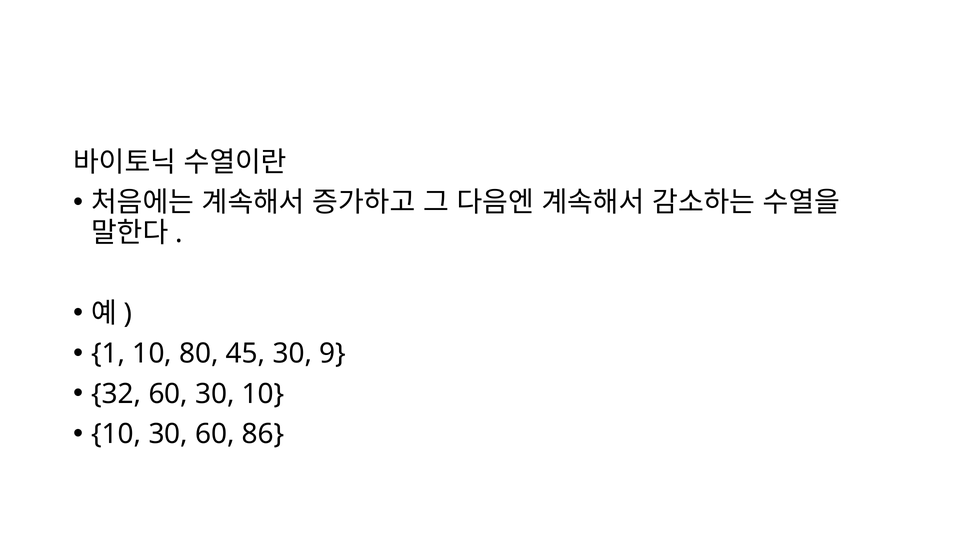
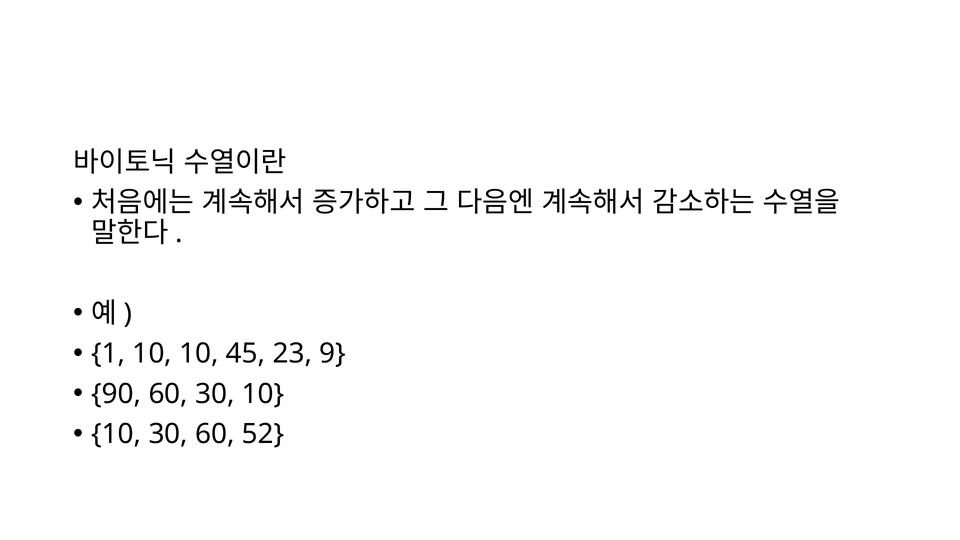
10 80: 80 -> 10 (199, 354)
45 30: 30 -> 23 (292, 354)
32: 32 -> 90 (116, 394)
86: 86 -> 52 (263, 434)
